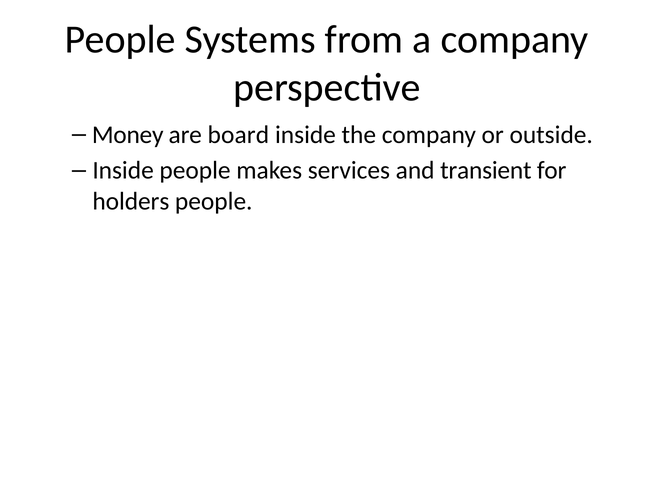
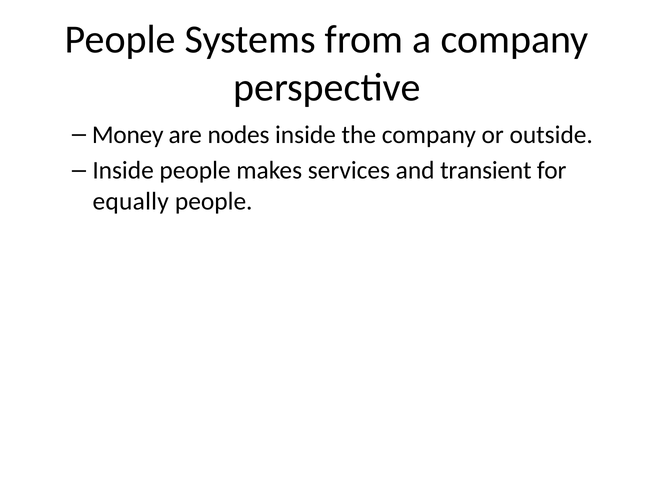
board: board -> nodes (239, 135)
holders: holders -> equally (131, 201)
